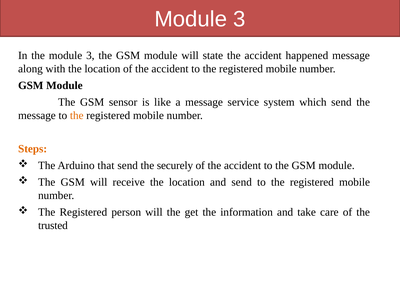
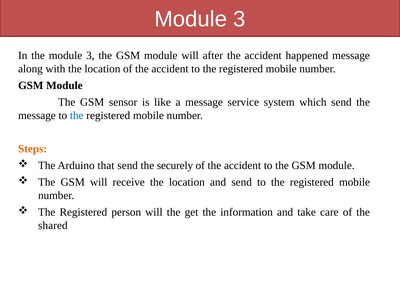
state: state -> after (213, 55)
the colour: orange -> blue (77, 115)
trusted: trusted -> shared (53, 226)
